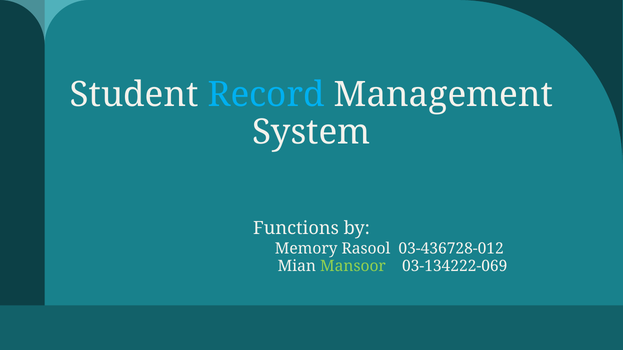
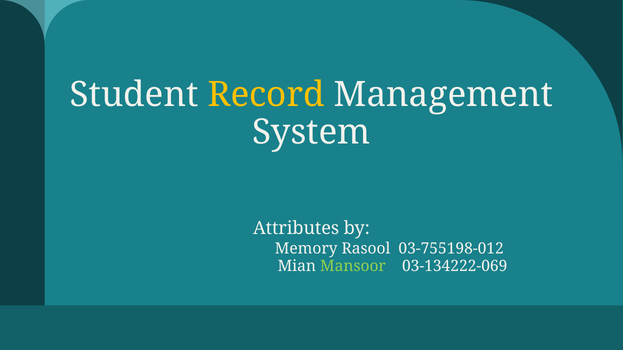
Record colour: light blue -> yellow (266, 95)
Functions: Functions -> Attributes (296, 229)
03-436728-012: 03-436728-012 -> 03-755198-012 (451, 249)
